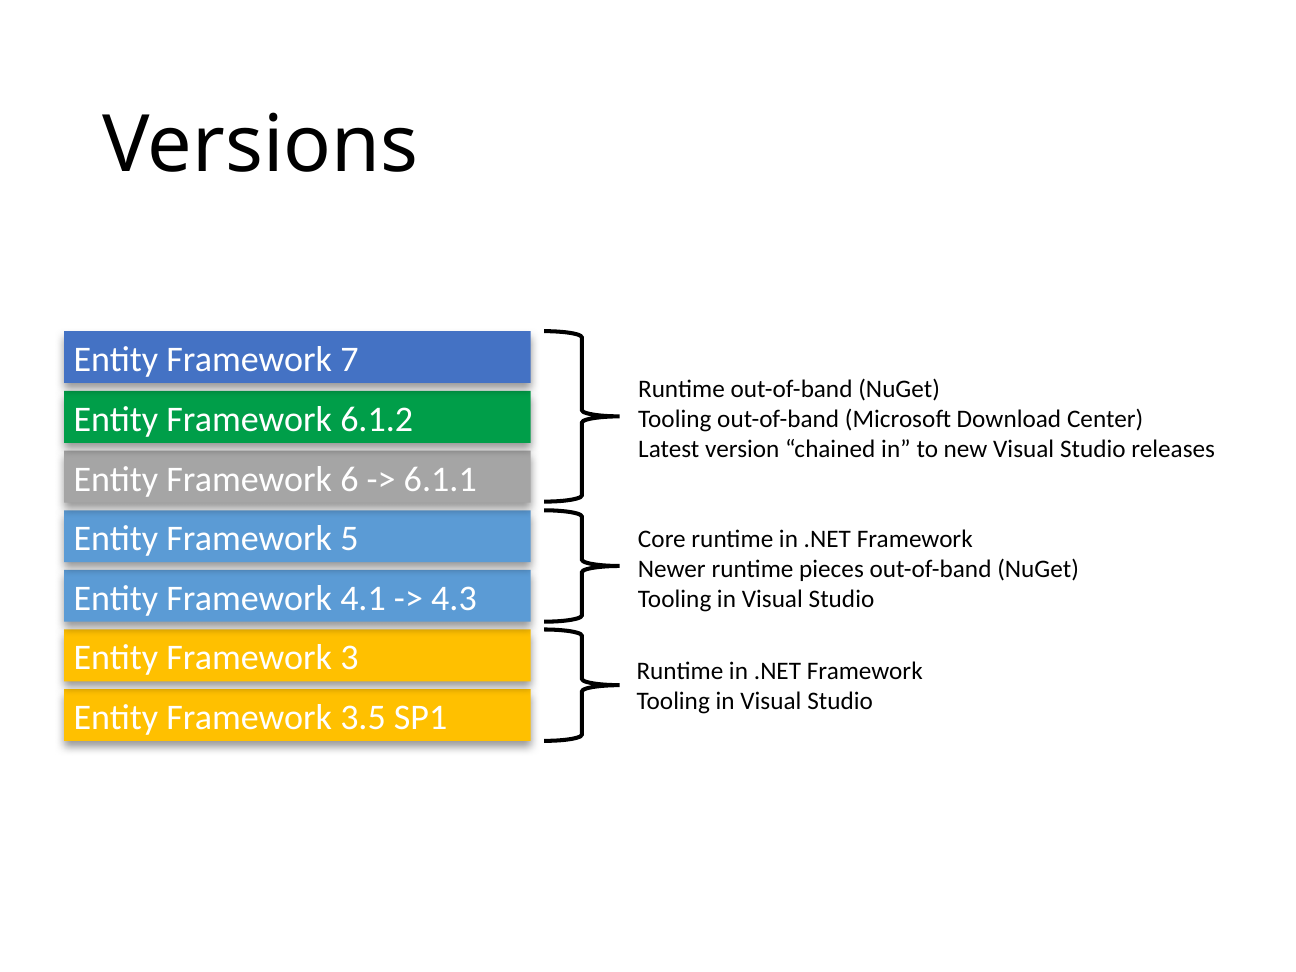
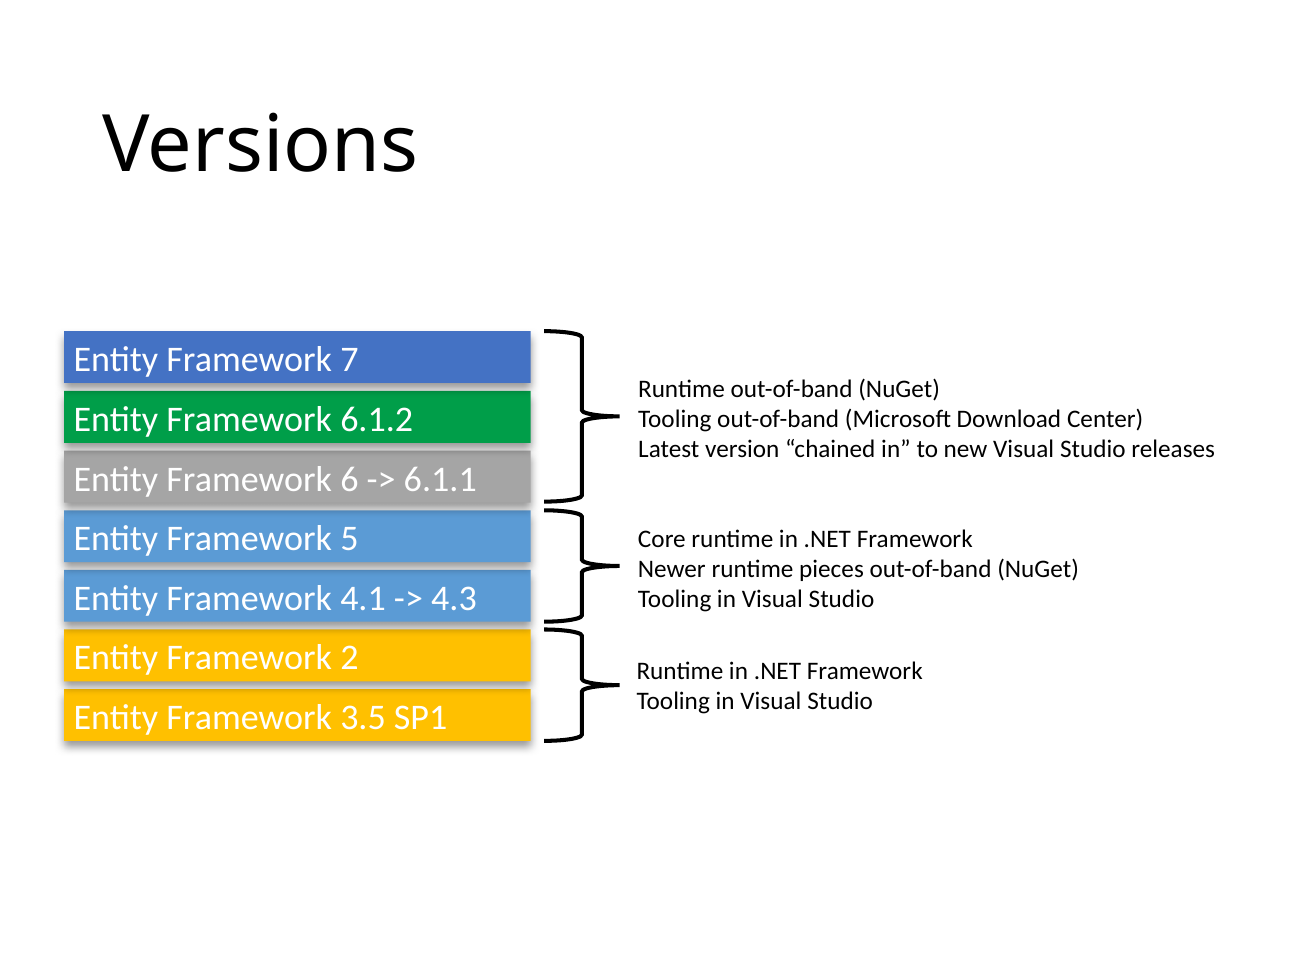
3: 3 -> 2 (349, 658)
